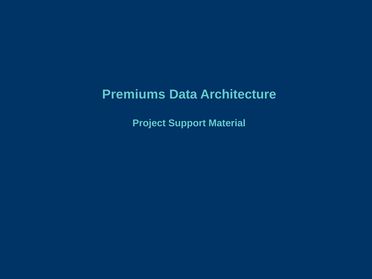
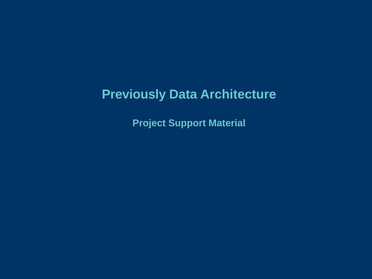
Premiums: Premiums -> Previously (134, 94)
